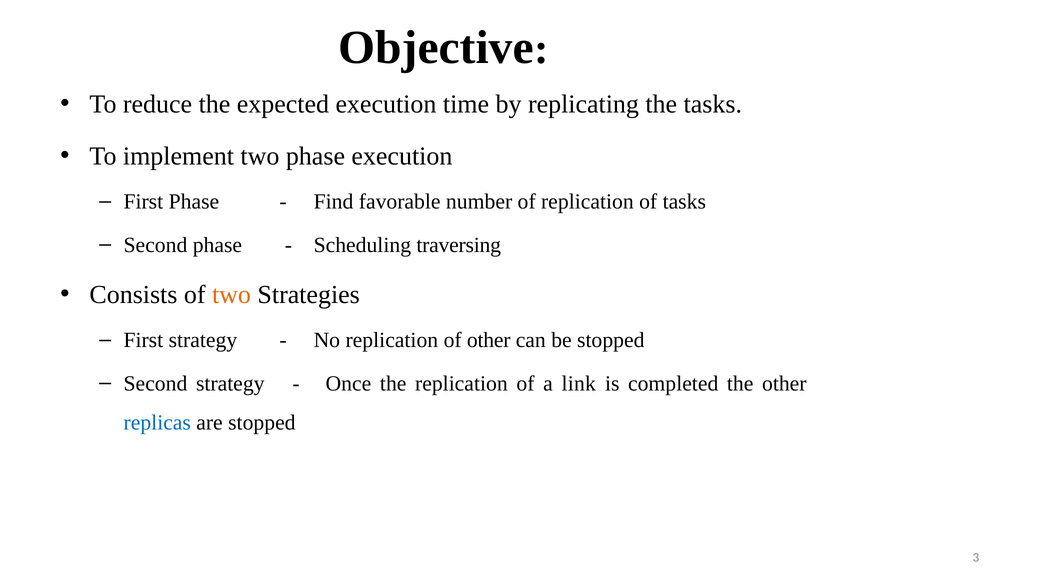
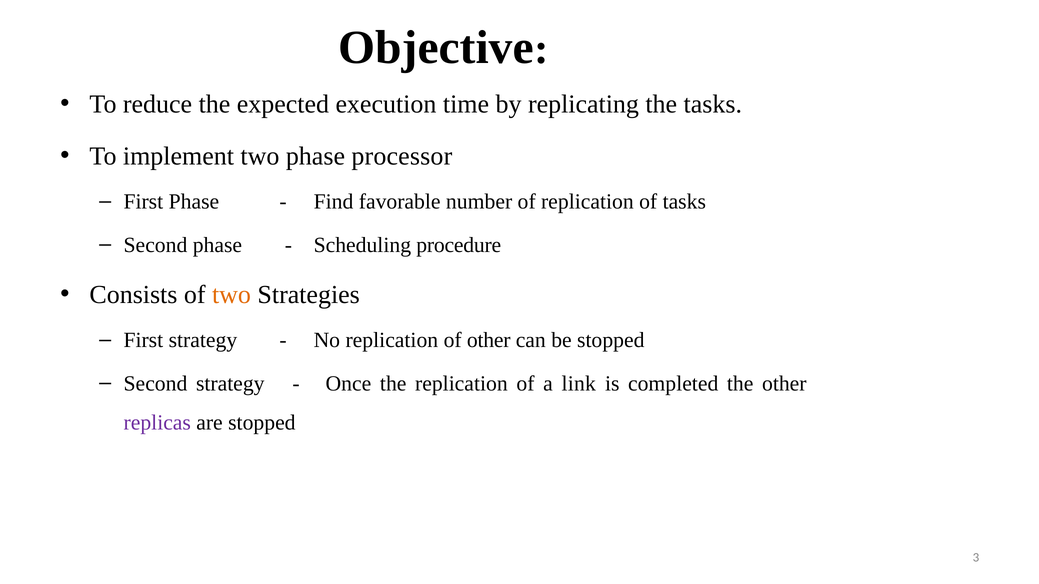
phase execution: execution -> processor (402, 156)
traversing: traversing -> procedure (459, 245)
replicas colour: blue -> purple (157, 423)
